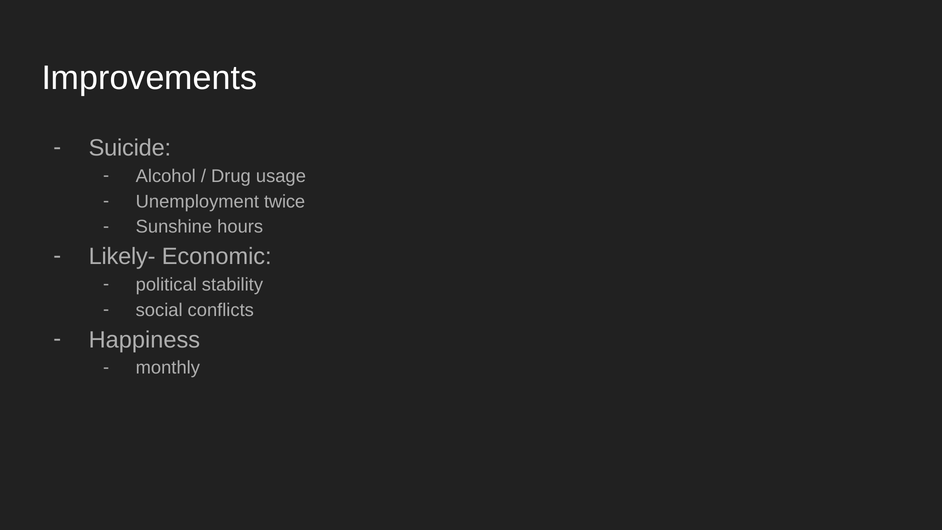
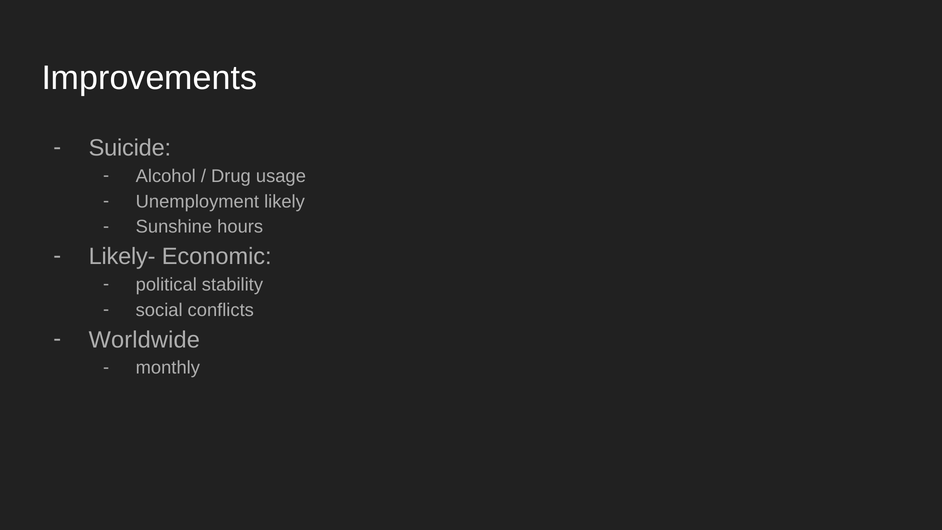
twice: twice -> likely (285, 202)
Happiness: Happiness -> Worldwide (144, 340)
